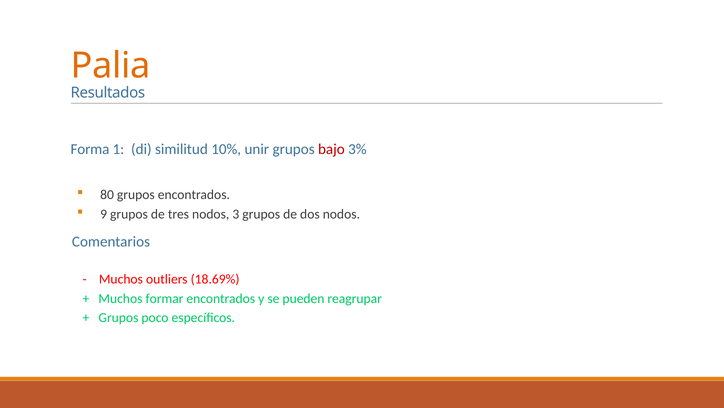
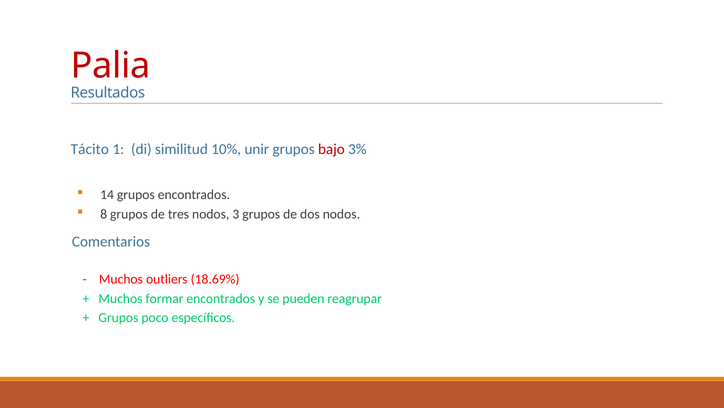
Palia colour: orange -> red (111, 66)
Forma: Forma -> Tácito (90, 149)
80: 80 -> 14 (107, 194)
9: 9 -> 8 (104, 214)
